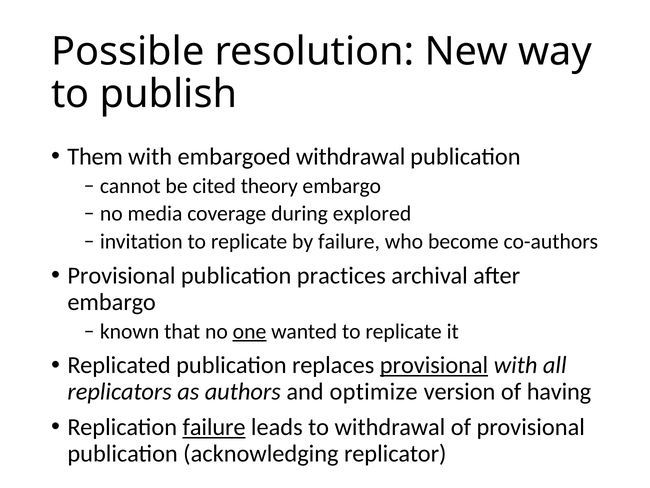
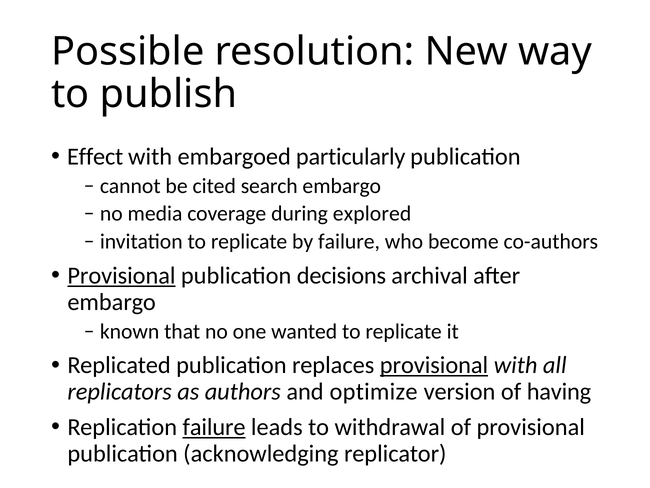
Them: Them -> Effect (95, 156)
embargoed withdrawal: withdrawal -> particularly (351, 156)
theory: theory -> search (269, 186)
Provisional underline: none -> present (121, 275)
practices: practices -> decisions (341, 275)
one underline: present -> none (250, 331)
